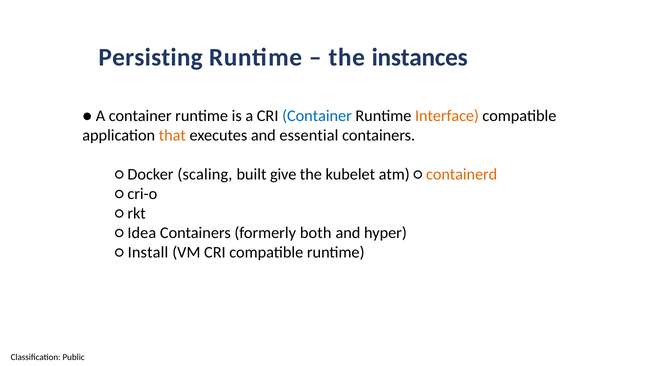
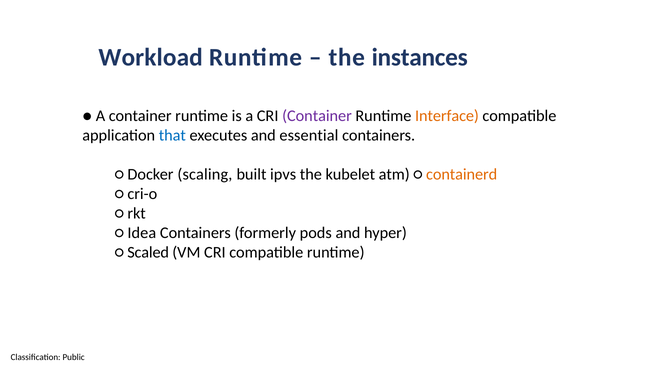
Persisting: Persisting -> Workload (151, 58)
Container colour: blue -> purple (317, 116)
that colour: orange -> blue (172, 135)
give: give -> ipvs (283, 174)
both: both -> pods (316, 233)
Install: Install -> Scaled (148, 253)
